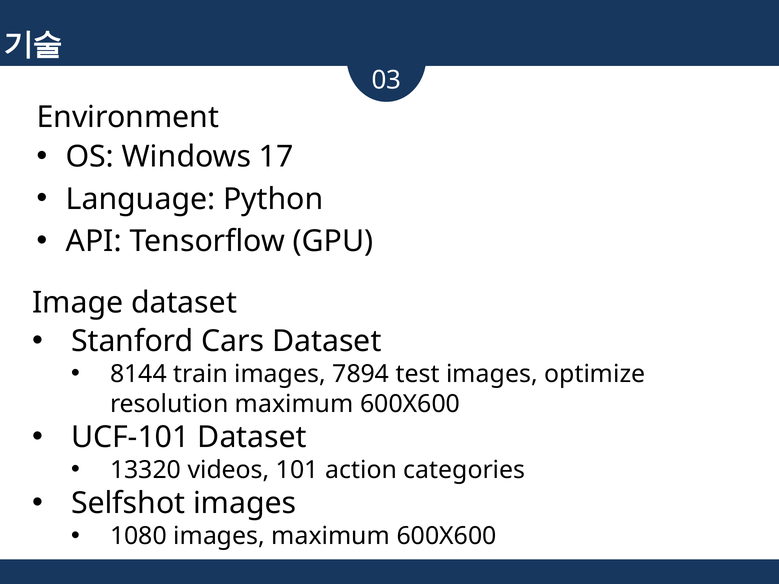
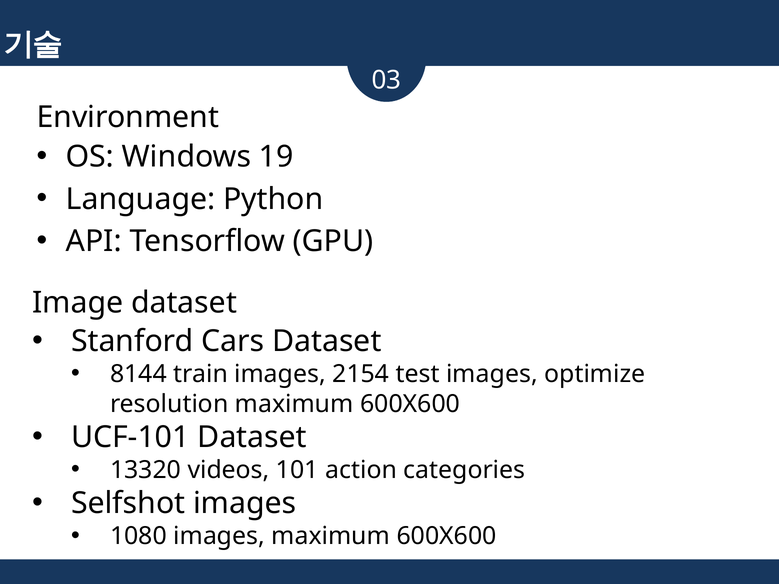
17: 17 -> 19 (276, 157)
7894: 7894 -> 2154 (361, 374)
